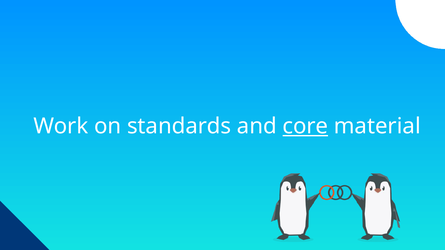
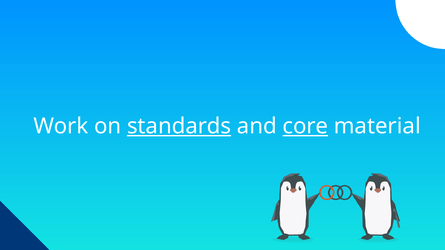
standards underline: none -> present (179, 126)
